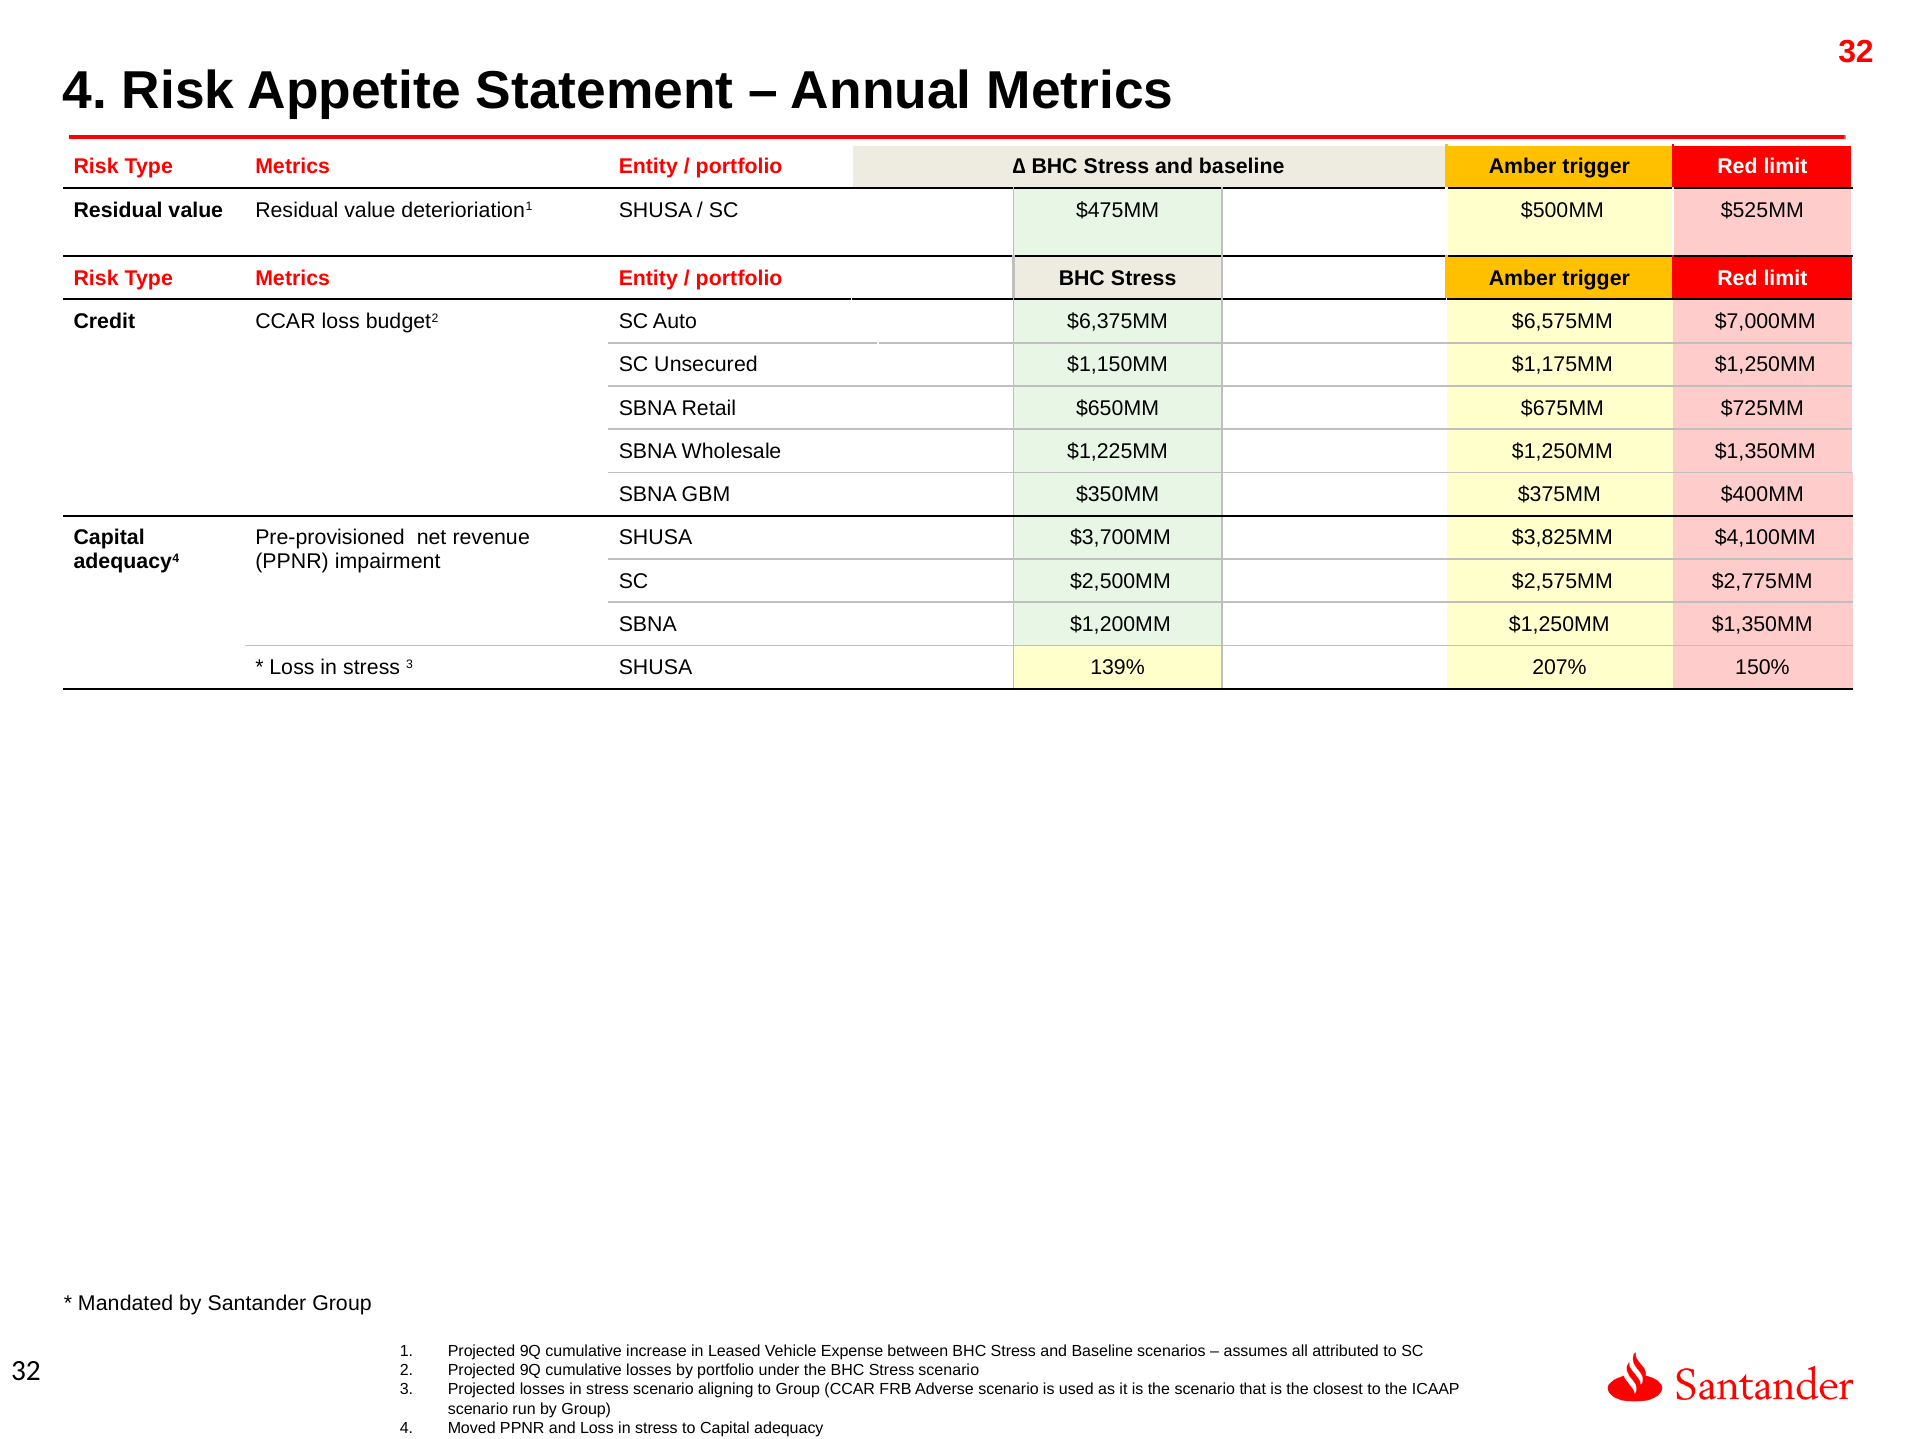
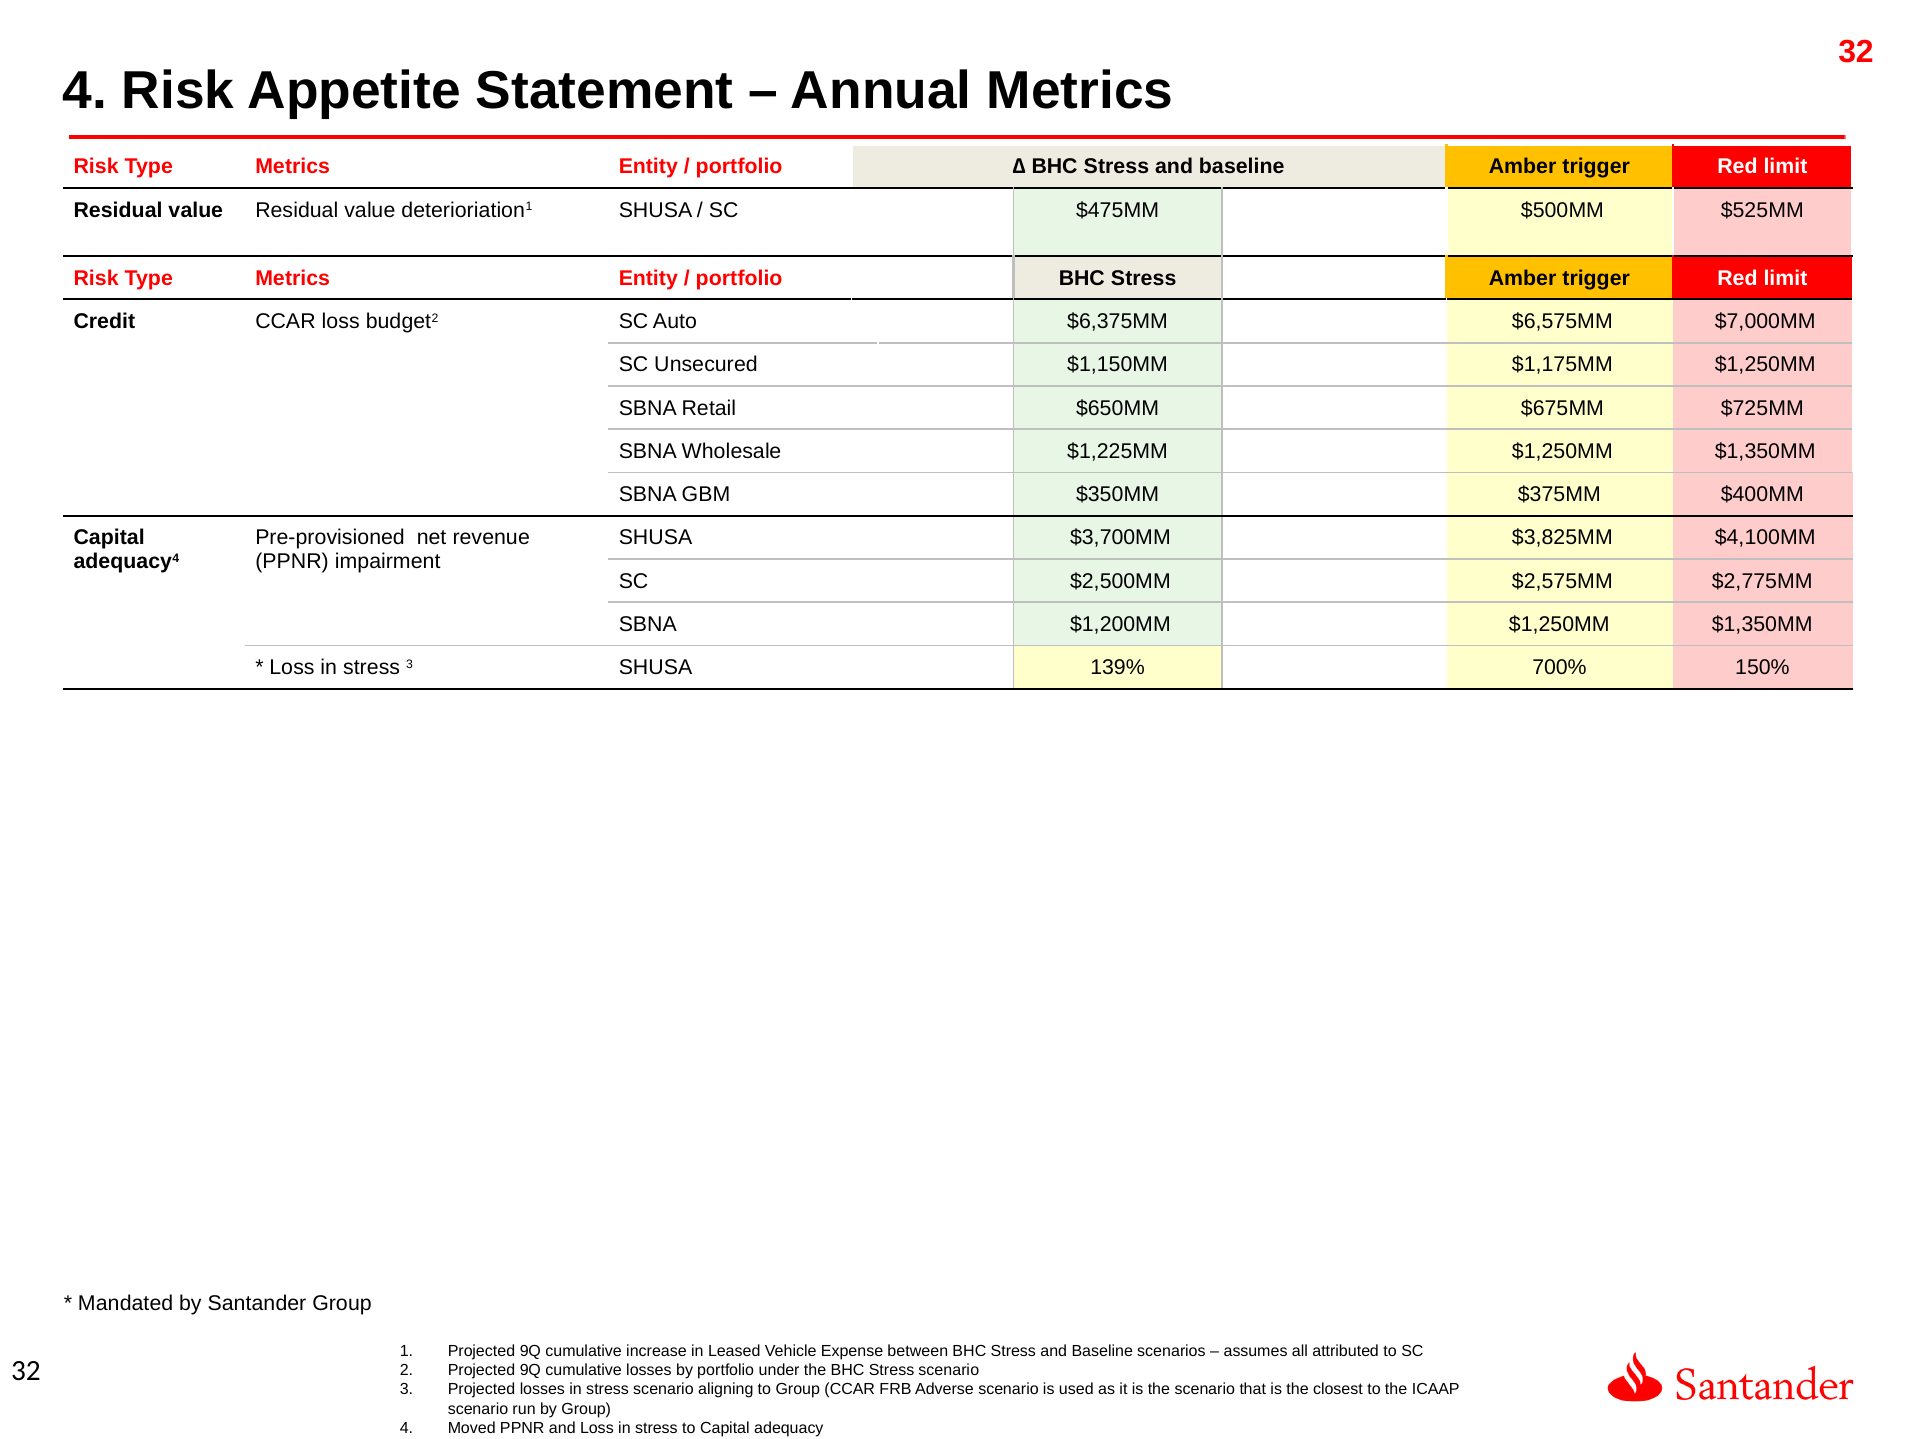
207%: 207% -> 700% (1559, 668)
